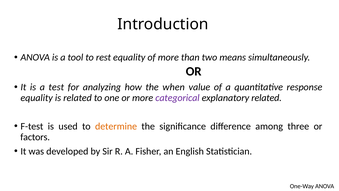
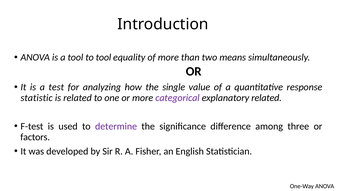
to rest: rest -> tool (103, 57)
when: when -> single (174, 87)
equality: equality -> statistic (37, 98)
determine colour: orange -> purple (116, 126)
